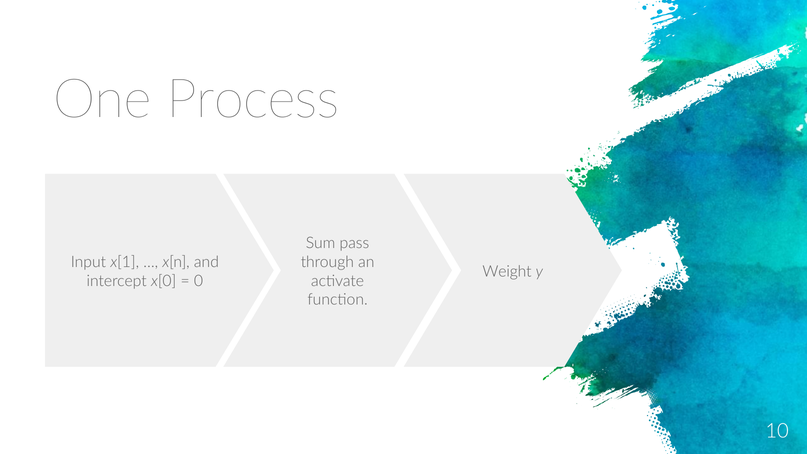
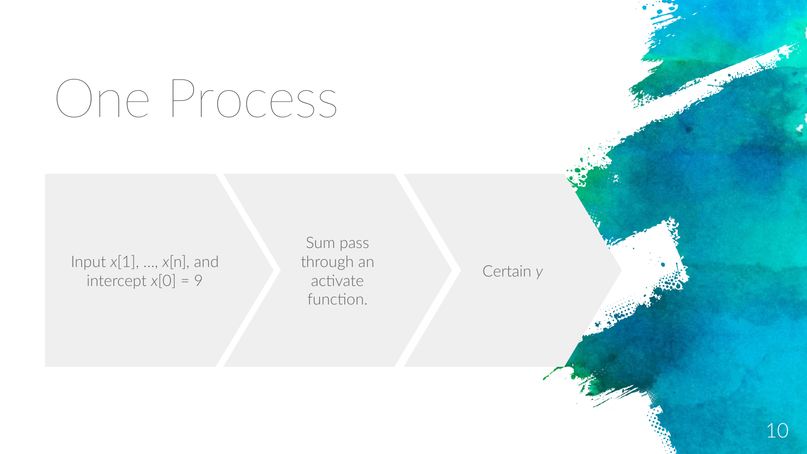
Weight: Weight -> Certain (507, 271)
0: 0 -> 9 (198, 281)
